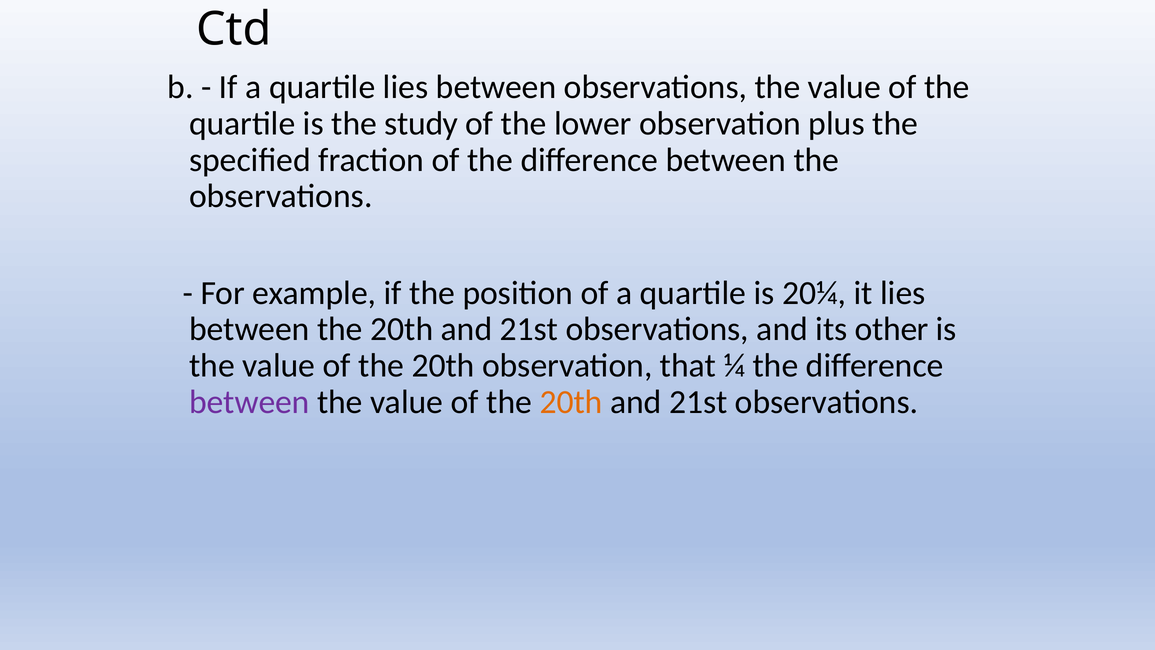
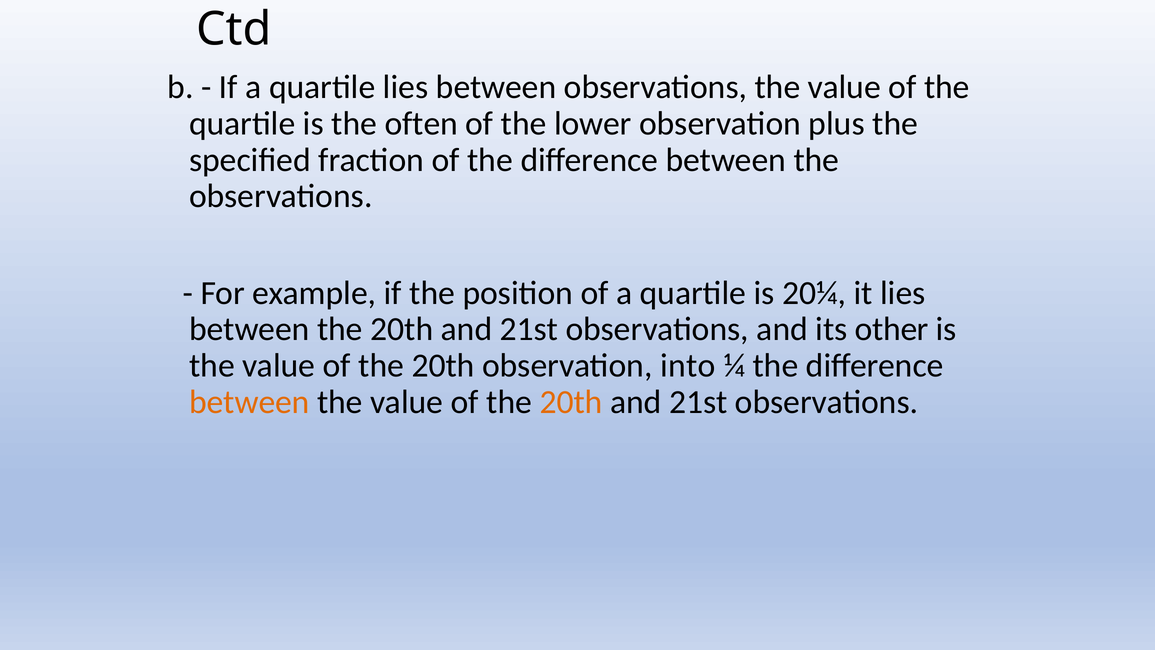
study: study -> often (421, 124)
that: that -> into (688, 366)
between colour: purple -> orange (249, 402)
